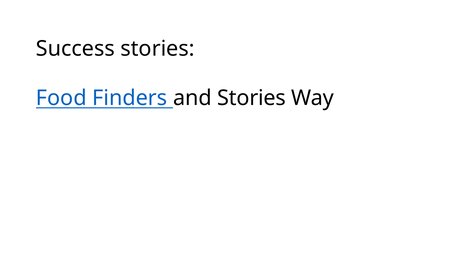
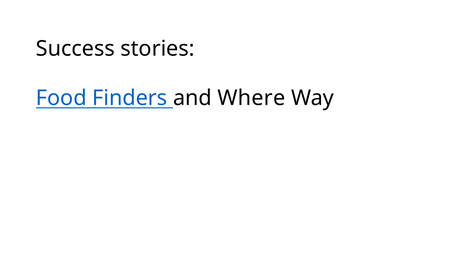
and Stories: Stories -> Where (251, 98)
